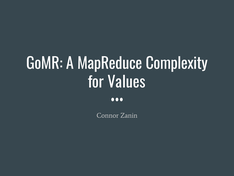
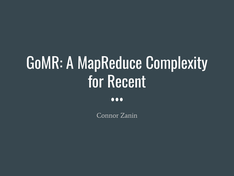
Values: Values -> Recent (127, 82)
